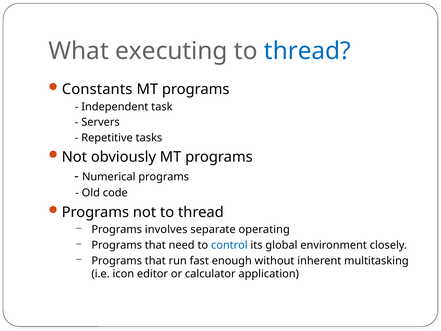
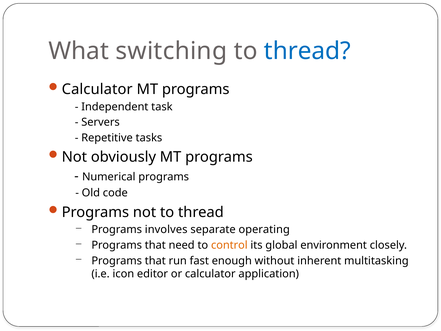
executing: executing -> switching (171, 51)
Constants: Constants -> Calculator (97, 89)
control colour: blue -> orange (229, 245)
